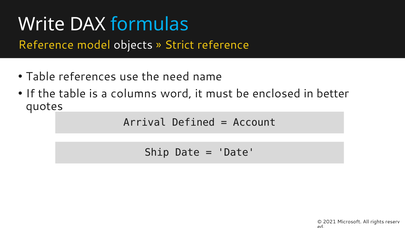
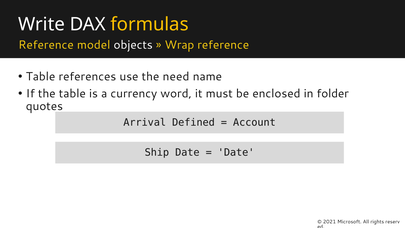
formulas colour: light blue -> yellow (150, 24)
Strict: Strict -> Wrap (179, 45)
columns: columns -> currency (134, 94)
better: better -> folder (333, 94)
